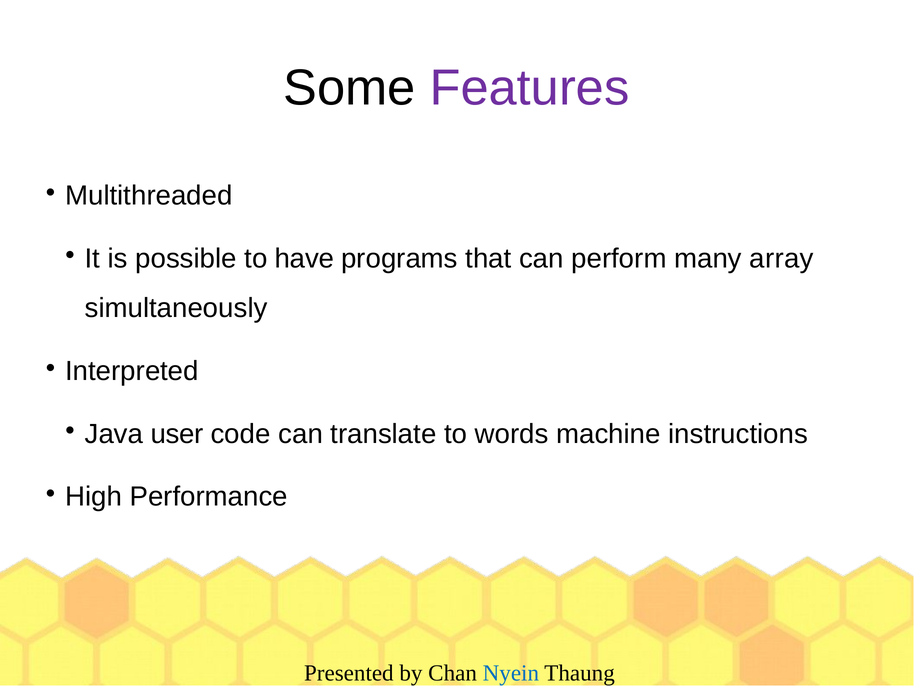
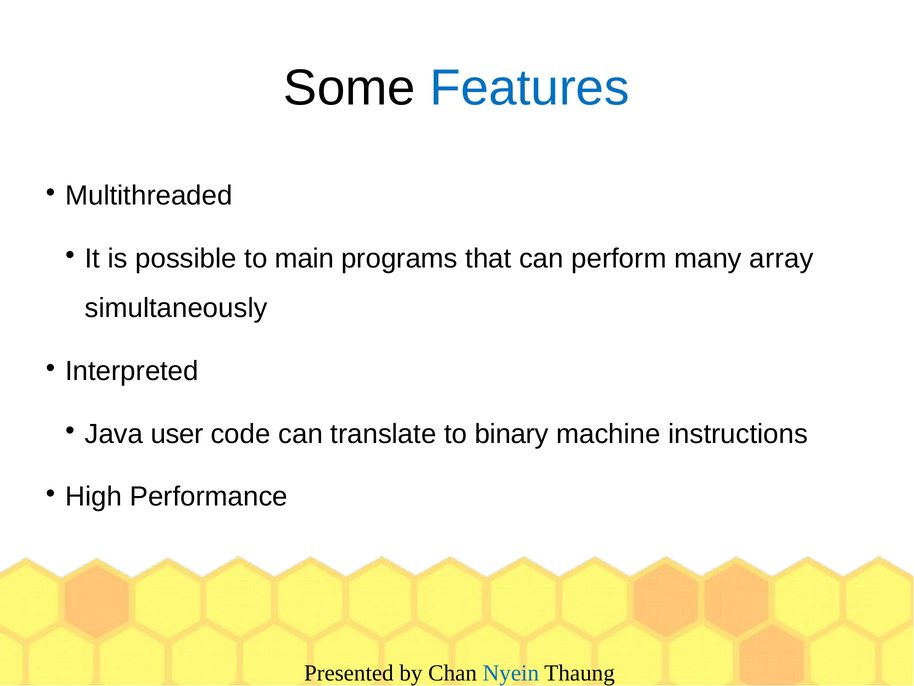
Features colour: purple -> blue (530, 88)
have: have -> main (304, 258)
words: words -> binary (512, 434)
